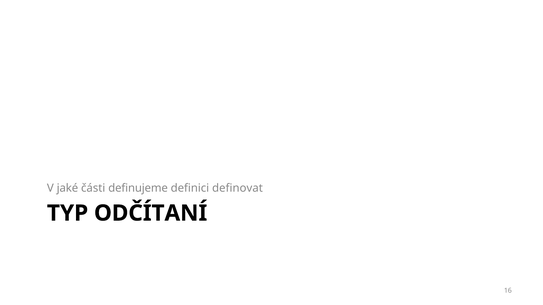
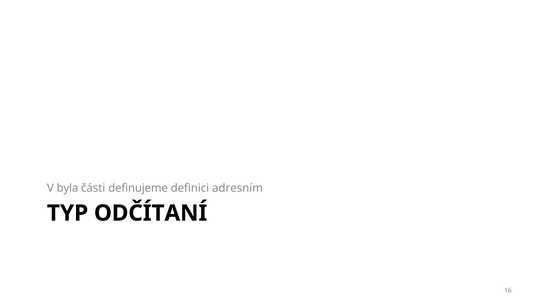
jaké: jaké -> byla (67, 188)
definovat: definovat -> adresním (238, 188)
